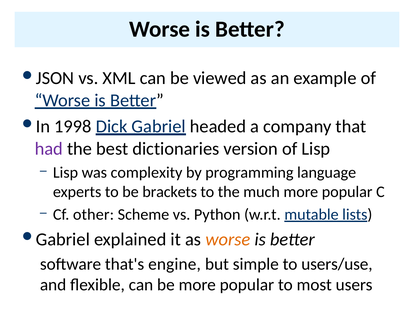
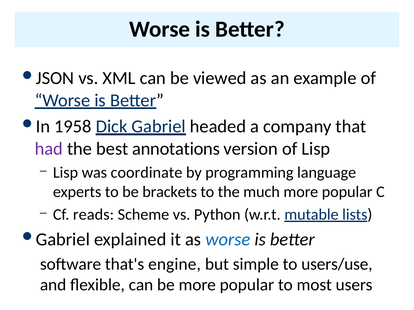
1998: 1998 -> 1958 (73, 127)
dictionaries: dictionaries -> annotations (176, 149)
complexity: complexity -> coordinate (147, 173)
other: other -> reads (93, 215)
worse colour: orange -> blue (228, 240)
